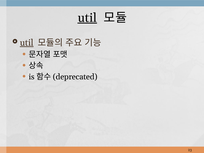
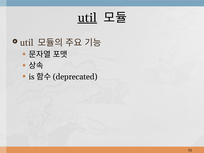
util underline: present -> none (27, 43)
